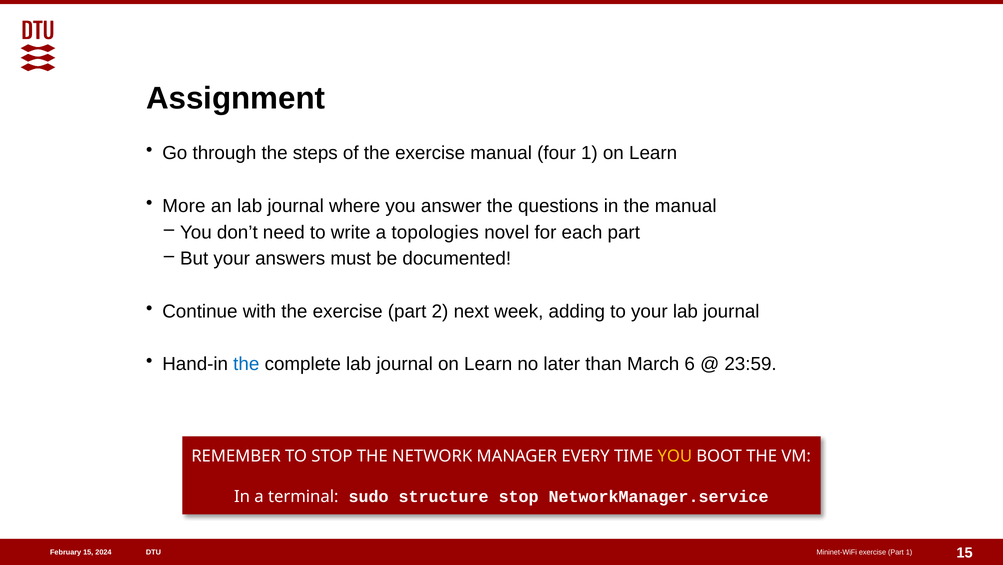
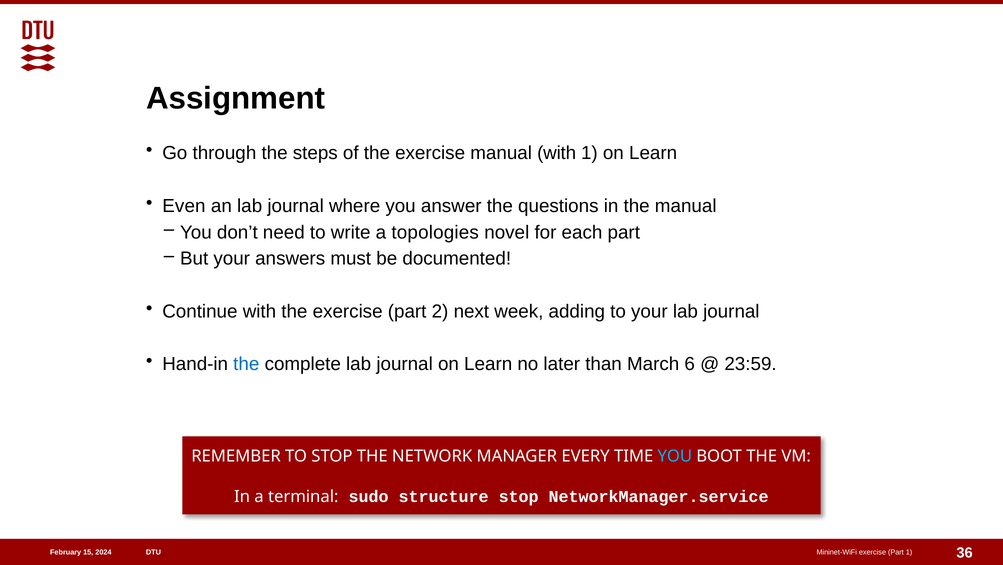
manual four: four -> with (557, 153)
More: More -> Even (184, 206)
YOU colour: yellow -> light blue (675, 456)
1 15: 15 -> 36 (965, 552)
